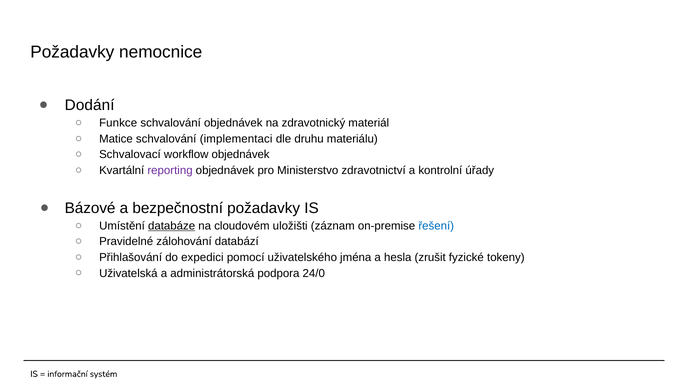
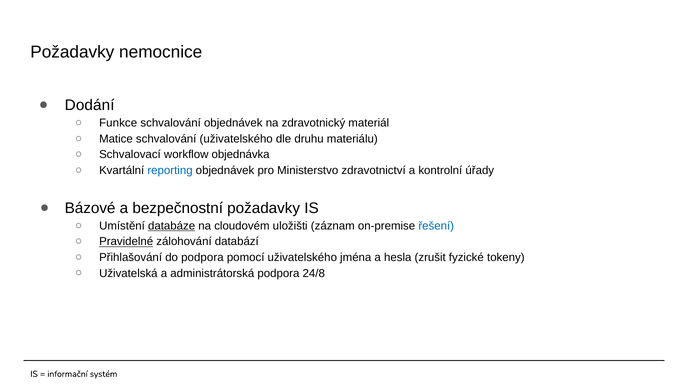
schvalování implementaci: implementaci -> uživatelského (236, 139)
workflow objednávek: objednávek -> objednávka (241, 155)
reporting colour: purple -> blue (170, 171)
Pravidelné underline: none -> present (126, 242)
do expedici: expedici -> podpora (202, 257)
24/0: 24/0 -> 24/8 (314, 273)
